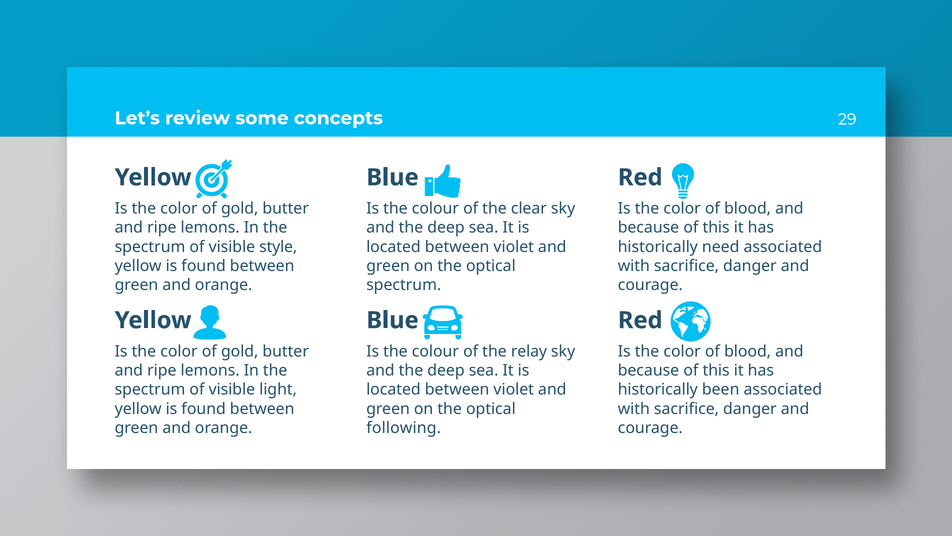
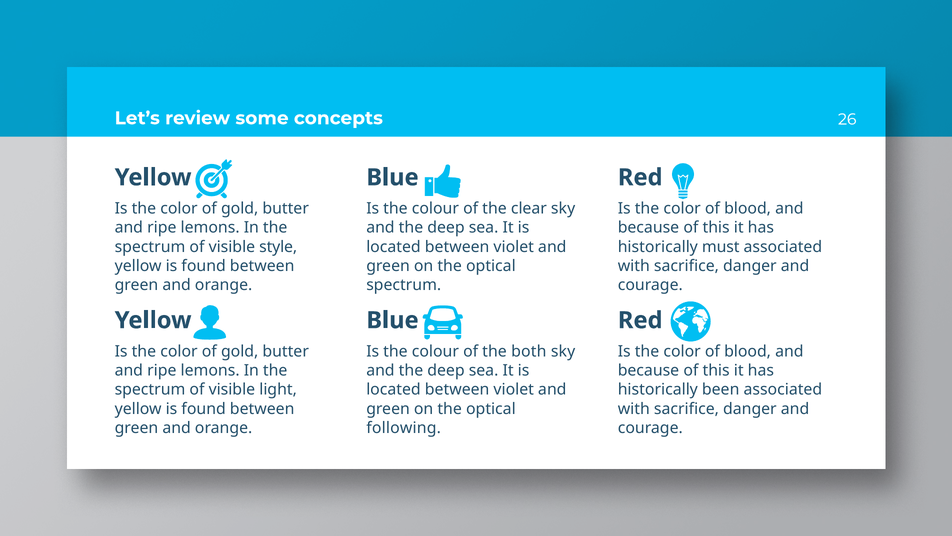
29: 29 -> 26 (847, 119)
need: need -> must (721, 247)
relay: relay -> both (529, 351)
